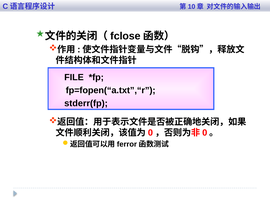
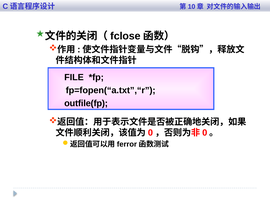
stderr(fp: stderr(fp -> outfile(fp (86, 103)
